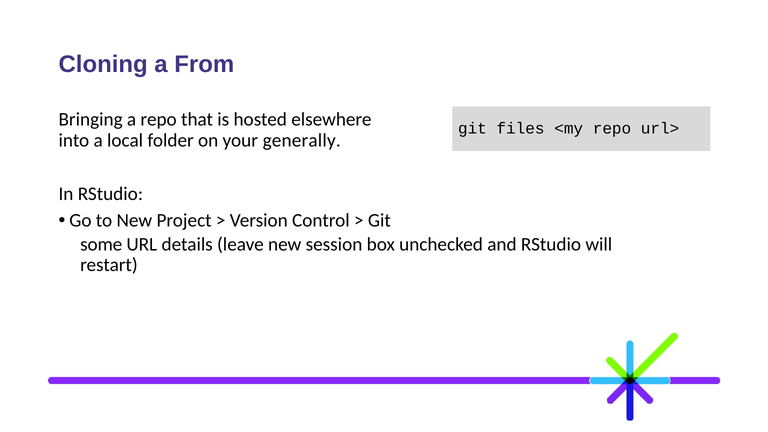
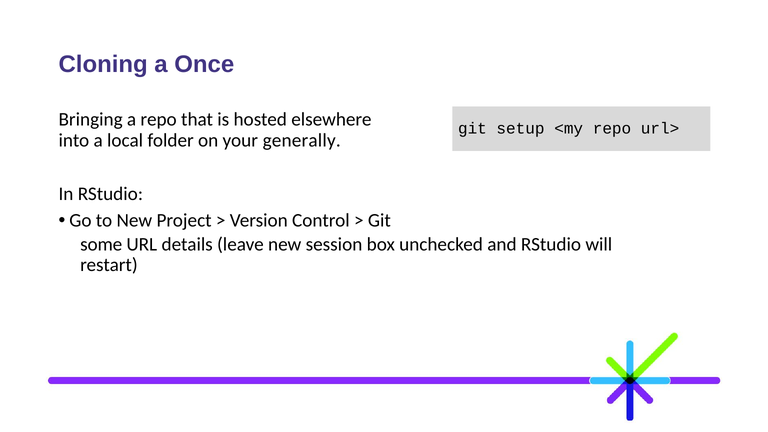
From: From -> Once (204, 65)
files: files -> setup (521, 129)
